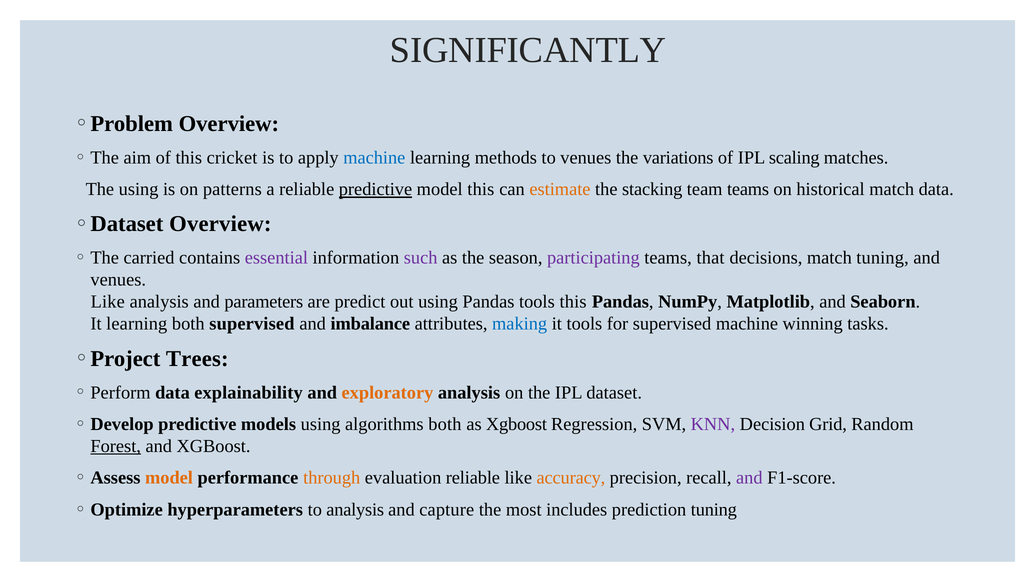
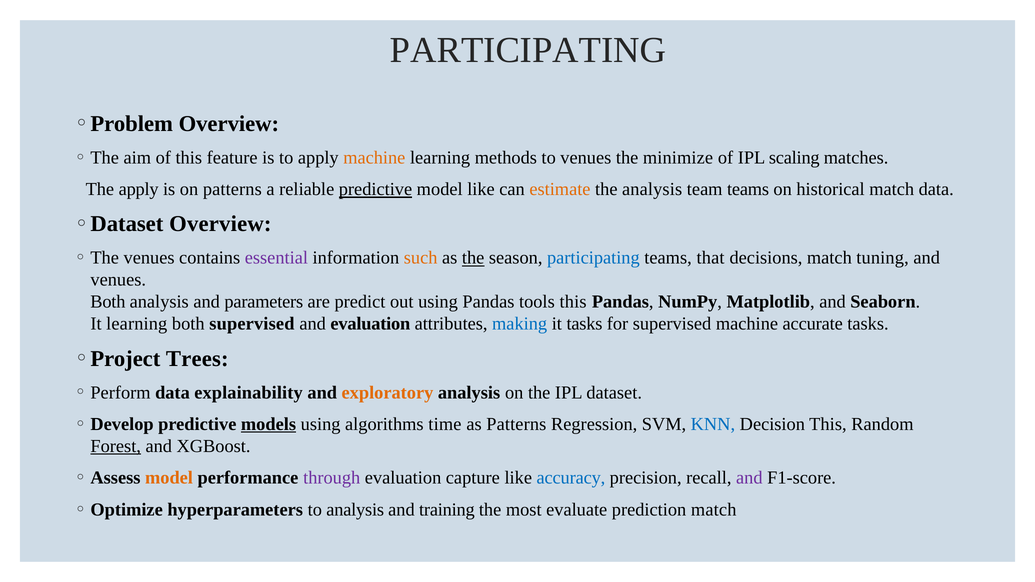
SIGNIFICANTLY: SIGNIFICANTLY -> PARTICIPATING (528, 50)
cricket: cricket -> feature (232, 158)
machine colour: blue -> orange (374, 158)
variations: variations -> minimize (678, 158)
The using: using -> apply (139, 189)
model this: this -> like (481, 189)
the stacking: stacking -> analysis (652, 189)
carried: carried -> venues (149, 258)
such colour: purple -> orange (421, 258)
the underline: none -> present (473, 258)
participating colour: purple -> blue (593, 258)
Like: Like -> Both (108, 302)
and imbalance: imbalance -> evaluation (370, 324)
it tools: tools -> tasks (584, 324)
winning: winning -> accurate (813, 324)
models underline: none -> present (268, 424)
algorithms both: both -> time (445, 424)
as Xgboost: Xgboost -> Patterns (516, 424)
KNN colour: purple -> blue (713, 424)
Decision Grid: Grid -> This (828, 424)
through colour: orange -> purple (332, 478)
evaluation reliable: reliable -> capture (473, 478)
accuracy colour: orange -> blue (571, 478)
capture: capture -> training (447, 510)
includes: includes -> evaluate (577, 510)
prediction tuning: tuning -> match (714, 510)
